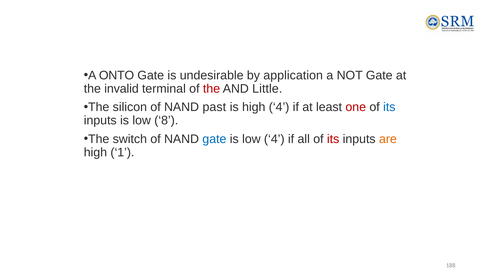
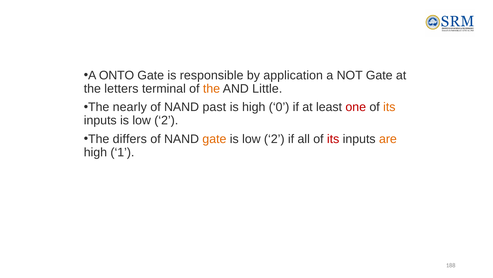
undesirable: undesirable -> responsible (212, 75)
invalid: invalid -> letters (121, 89)
the colour: red -> orange (211, 89)
silicon: silicon -> nearly (130, 107)
high 4: 4 -> 0 (279, 107)
its colour: blue -> orange (389, 107)
inputs is low 8: 8 -> 2 (166, 120)
switch: switch -> differs (130, 139)
gate colour: blue -> orange (214, 139)
4: 4 -> 2 (274, 139)
